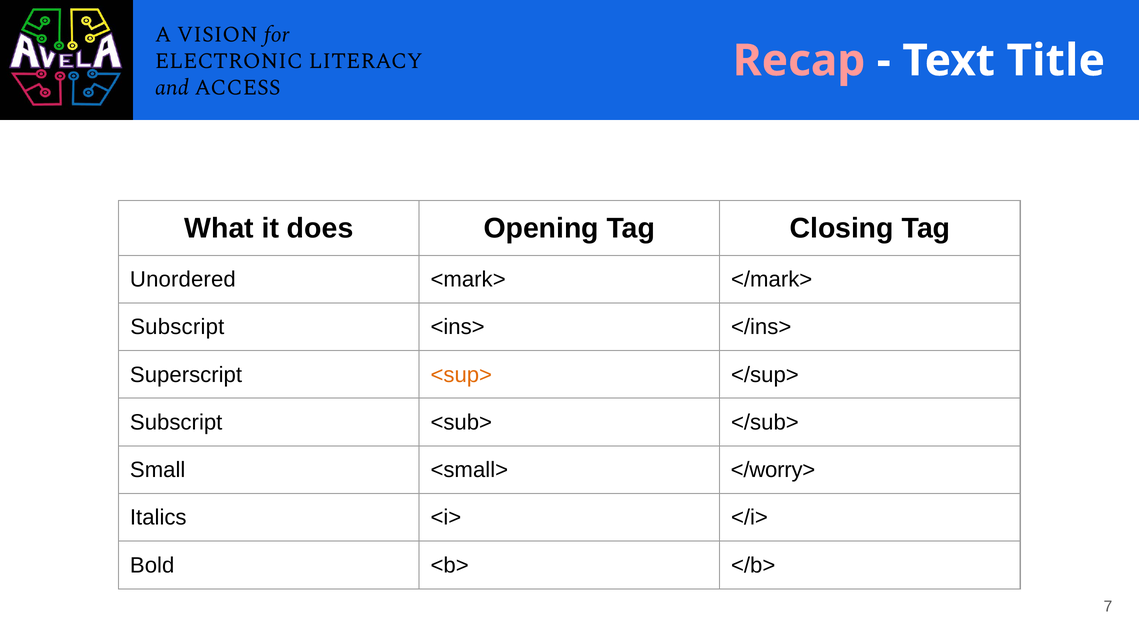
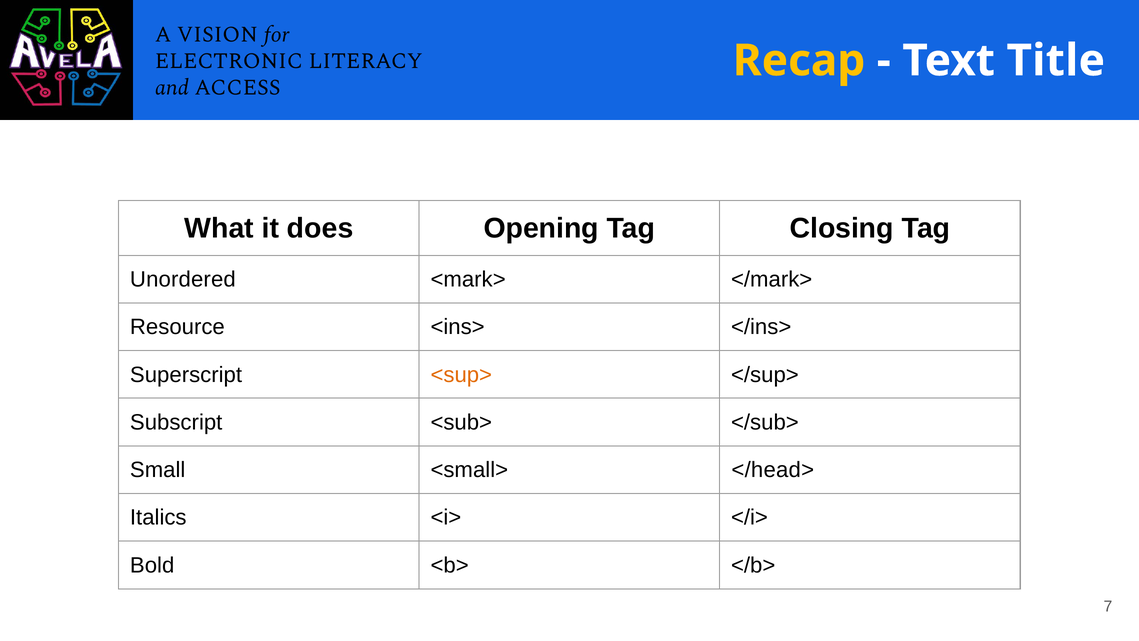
Recap colour: pink -> yellow (799, 61)
Subscript: Subscript -> Resource (177, 327)
</worry>: </worry> -> </head> (773, 470)
